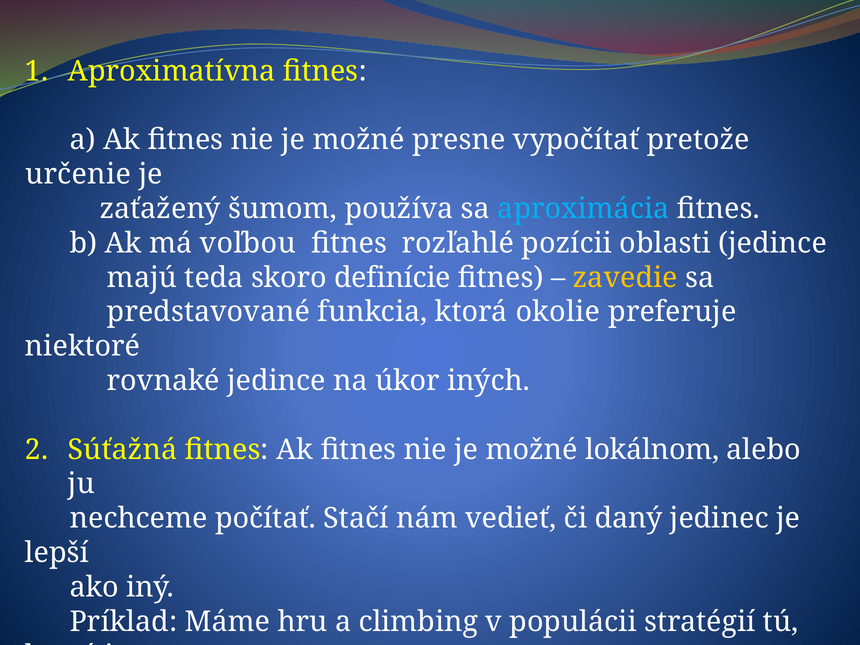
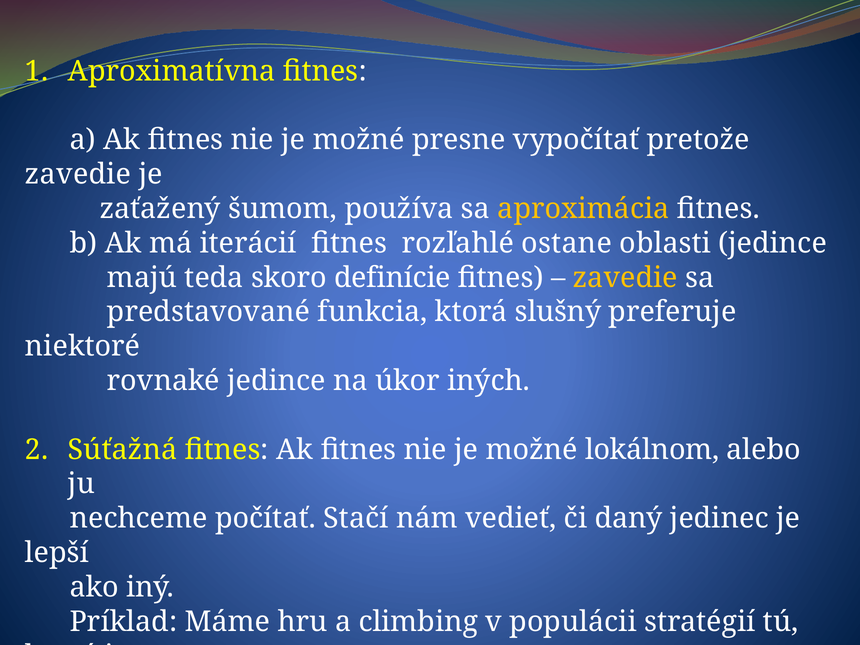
určenie: určenie -> zavedie (78, 174)
aproximácia colour: light blue -> yellow (583, 209)
voľbou: voľbou -> iterácií (248, 243)
pozícii: pozícii -> ostane (567, 243)
okolie: okolie -> slušný (558, 312)
